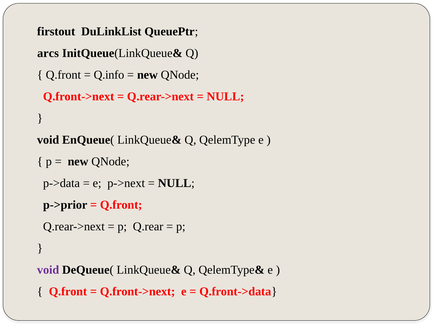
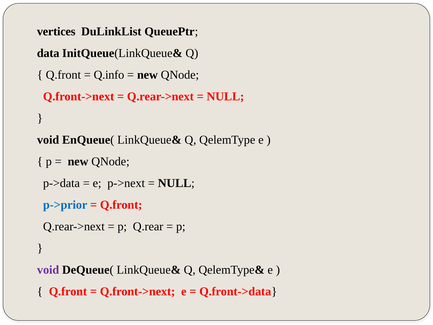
firstout: firstout -> vertices (56, 31)
arcs: arcs -> data (48, 53)
p->prior colour: black -> blue (65, 205)
